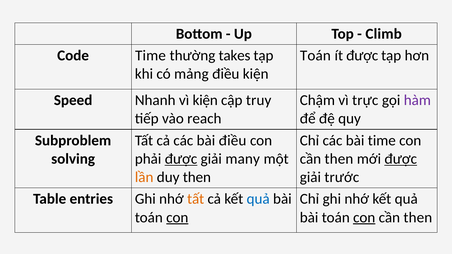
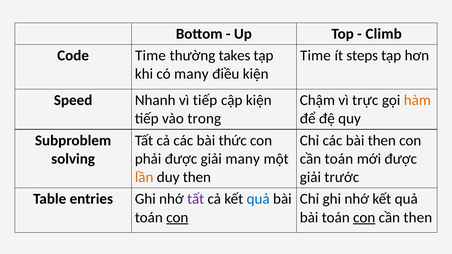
Toán: Toán -> Time (315, 56)
ít được: được -> steps (362, 56)
có mảng: mảng -> many (191, 74)
vì kiện: kiện -> tiếp (205, 100)
cập truy: truy -> kiện (259, 100)
hàm colour: purple -> orange (417, 100)
reach: reach -> trong (204, 119)
bài điều: điều -> thức (233, 141)
bài time: time -> then (382, 141)
được underline: present -> none (181, 159)
then: then -> toán (339, 159)
được underline: present -> none (401, 159)
tất colour: orange -> purple (196, 199)
